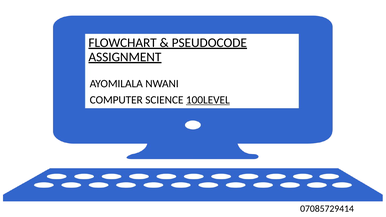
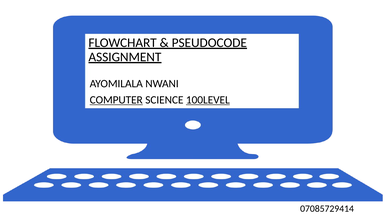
COMPUTER underline: none -> present (116, 100)
